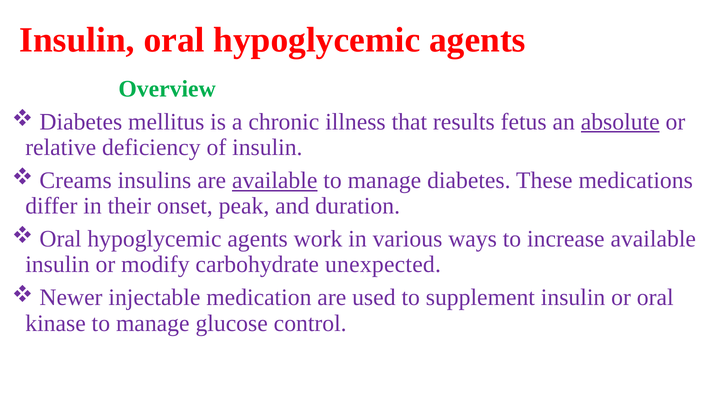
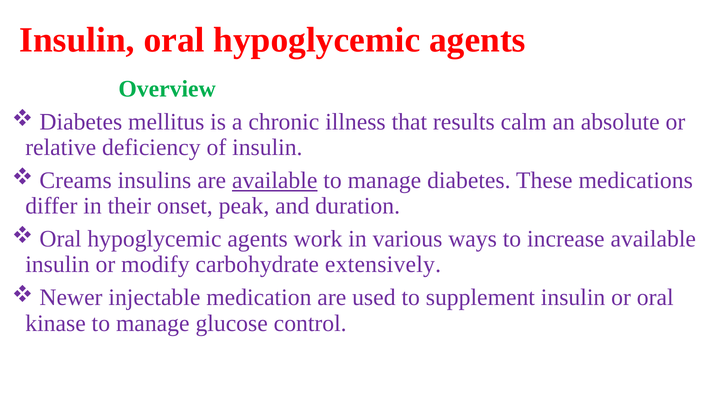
fetus: fetus -> calm (524, 122)
absolute underline: present -> none (620, 122)
unexpected: unexpected -> extensively (383, 264)
